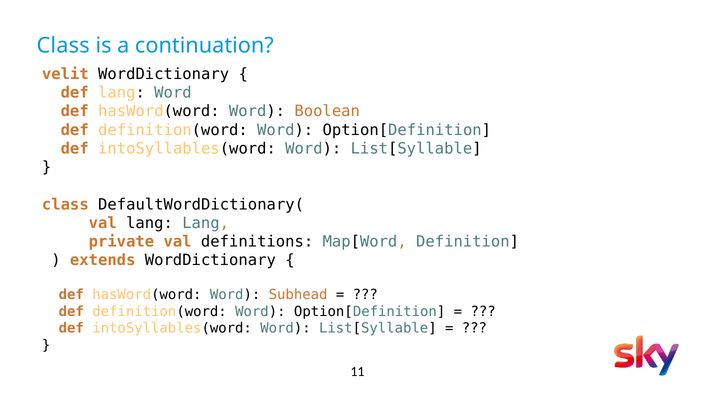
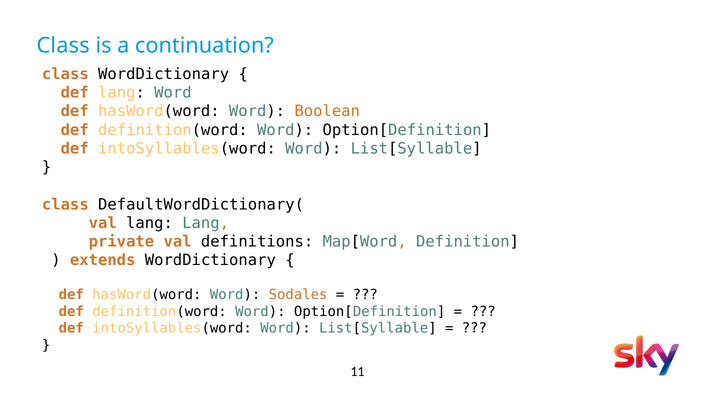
velit: velit -> class (65, 74)
Subhead: Subhead -> Sodales (298, 295)
